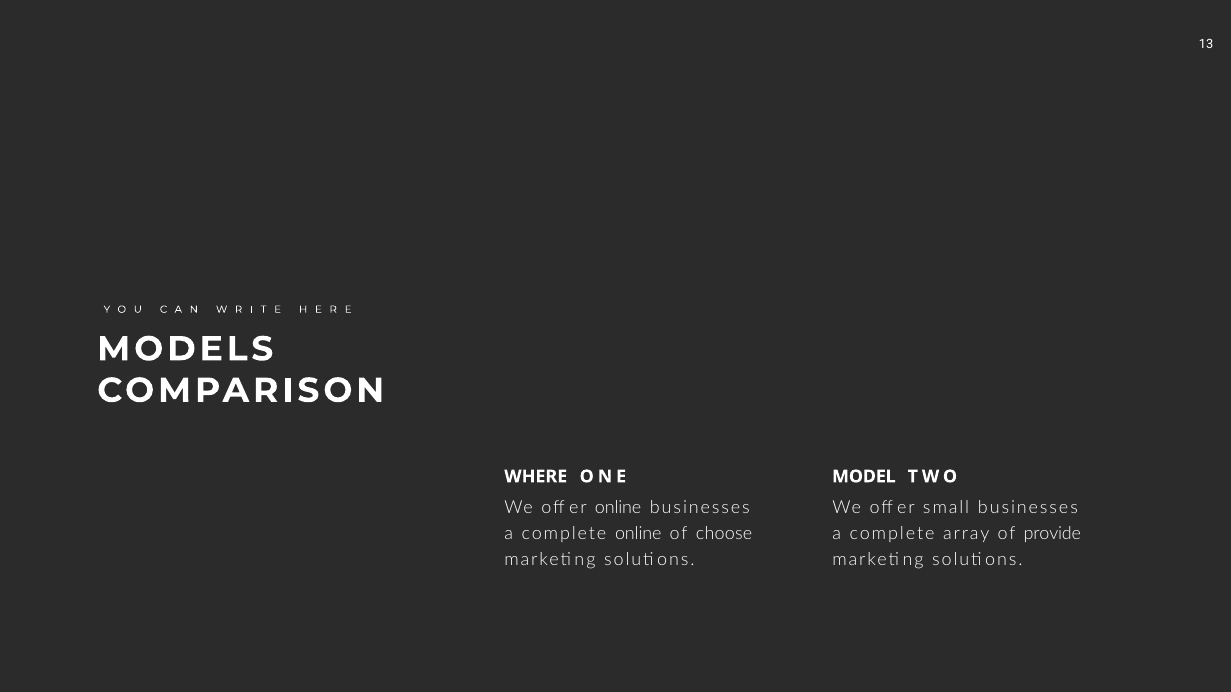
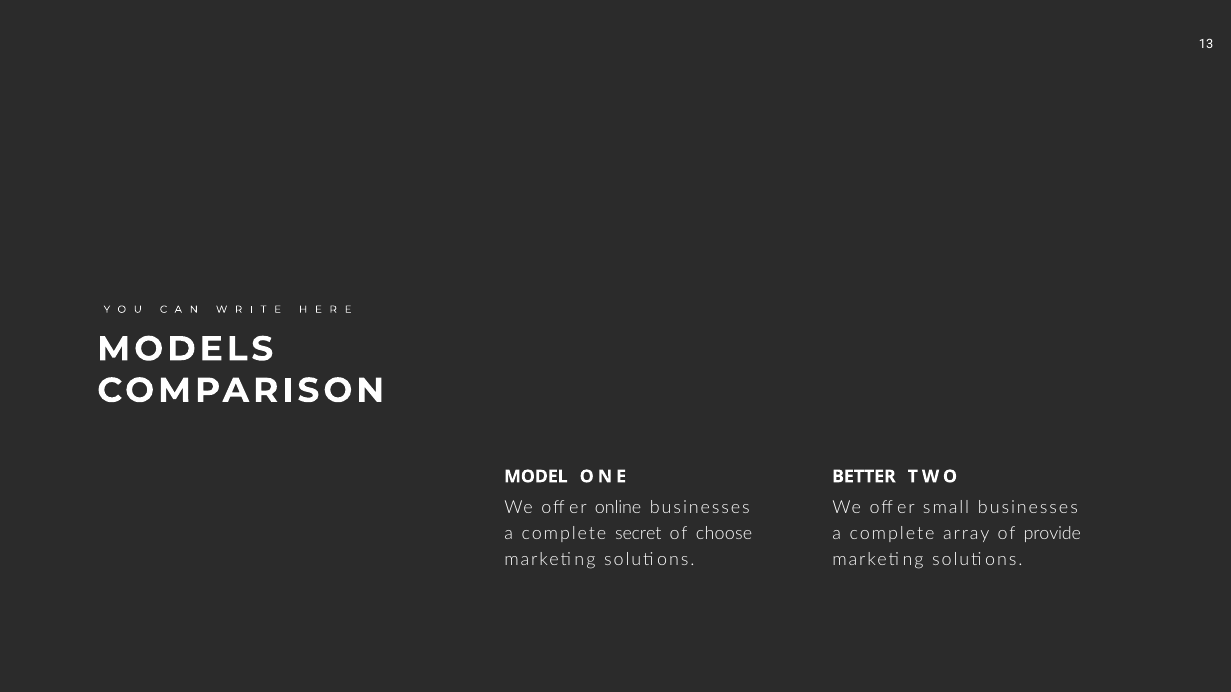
WHERE: WHERE -> MODEL (536, 477)
MODEL: MODEL -> BETTER (864, 477)
complete online: online -> secret (638, 534)
